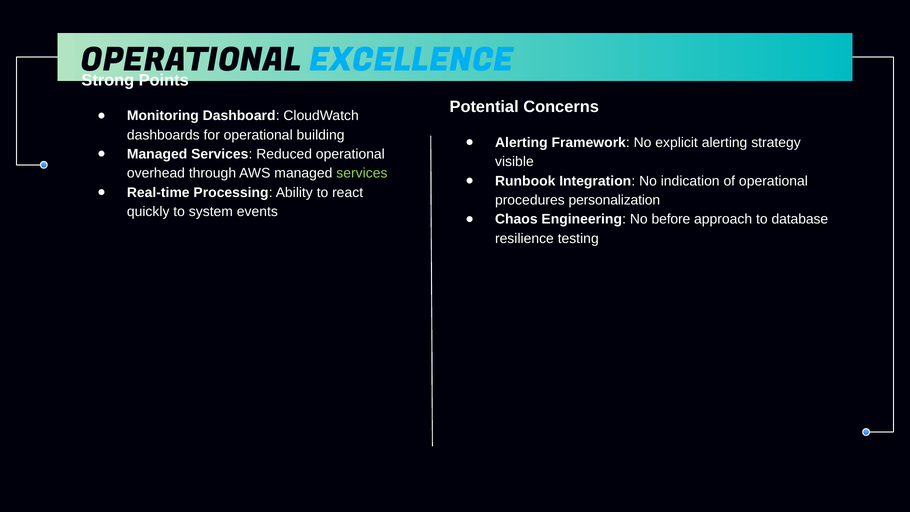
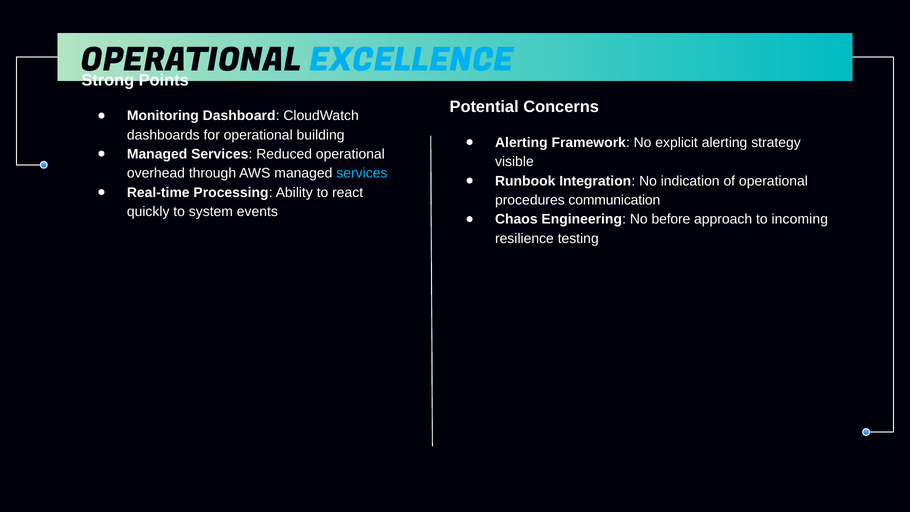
services colour: light green -> light blue (362, 173)
personalization: personalization -> communication (614, 200)
database: database -> incoming (800, 219)
